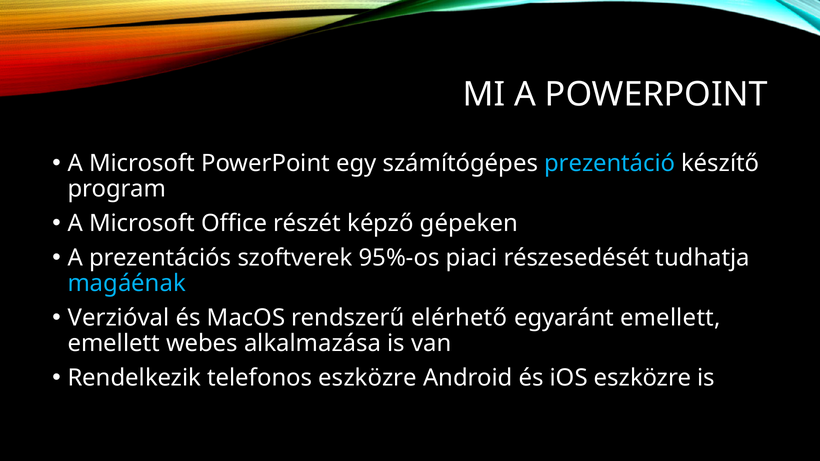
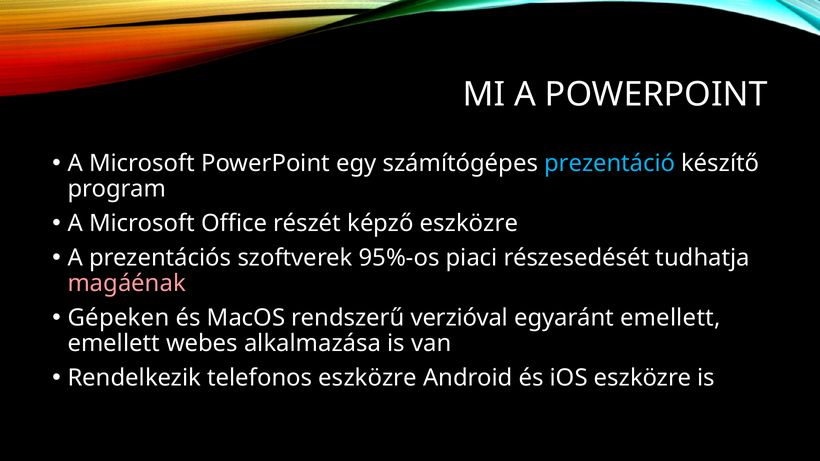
képző gépeken: gépeken -> eszközre (469, 224)
magáénak colour: light blue -> pink (127, 284)
Verzióval: Verzióval -> Gépeken (119, 318)
elérhető: elérhető -> verzióval (459, 318)
